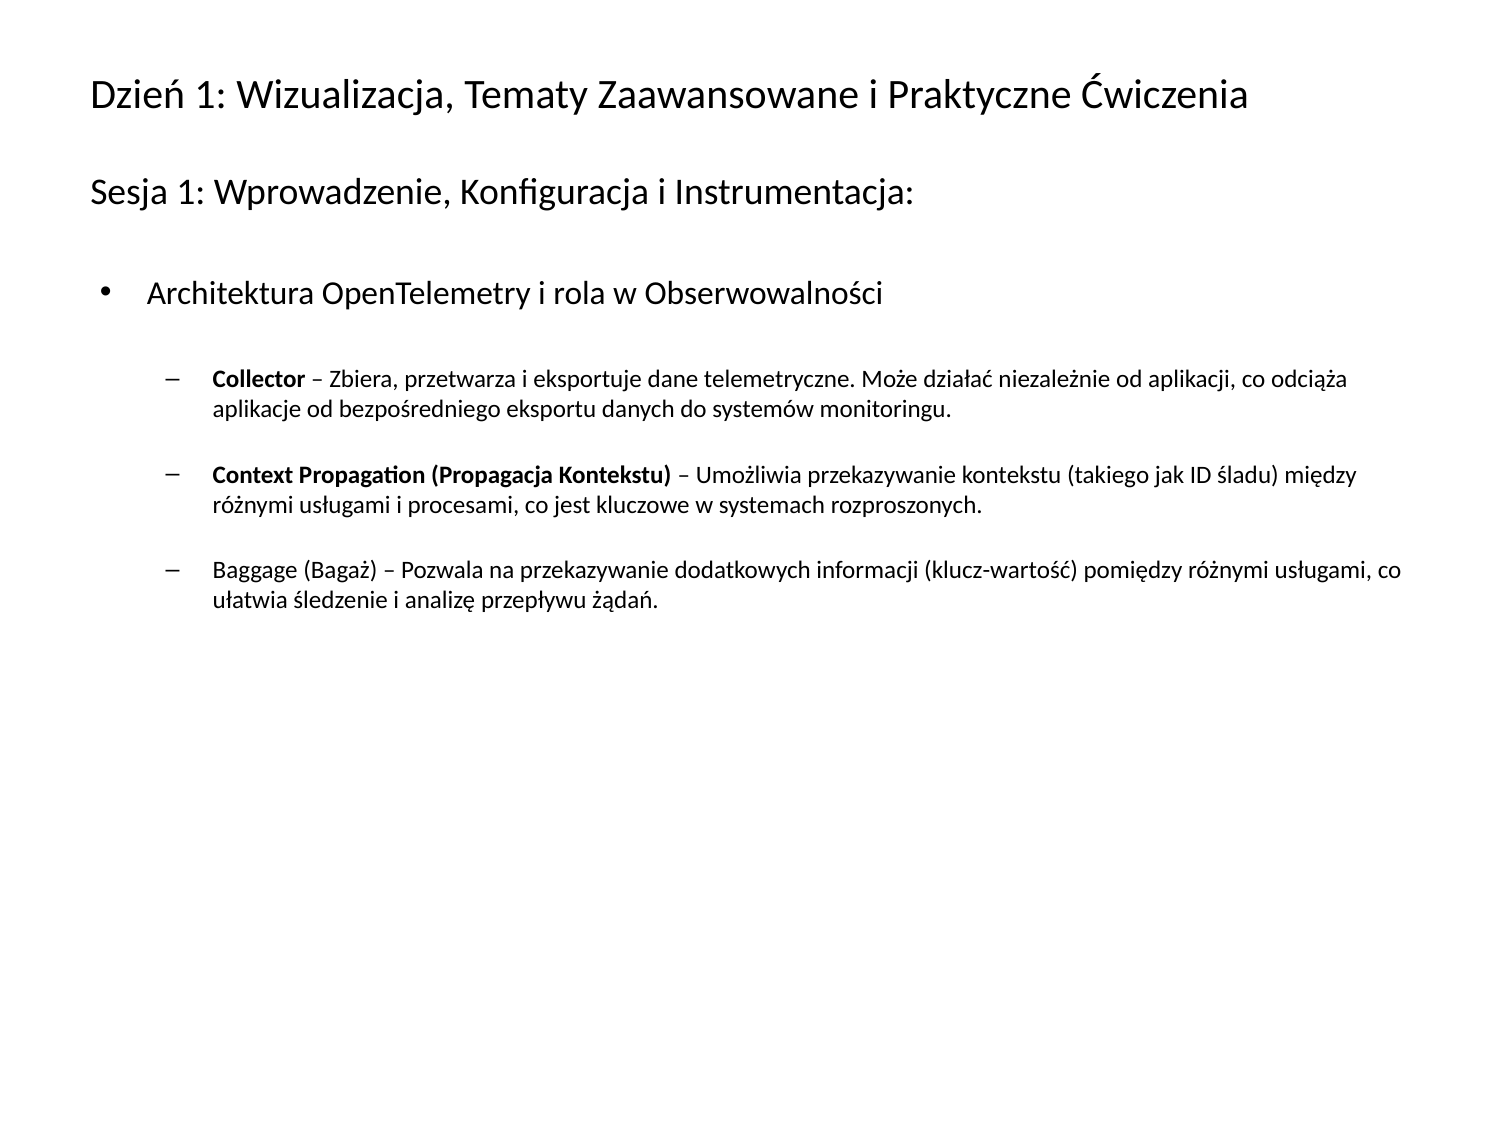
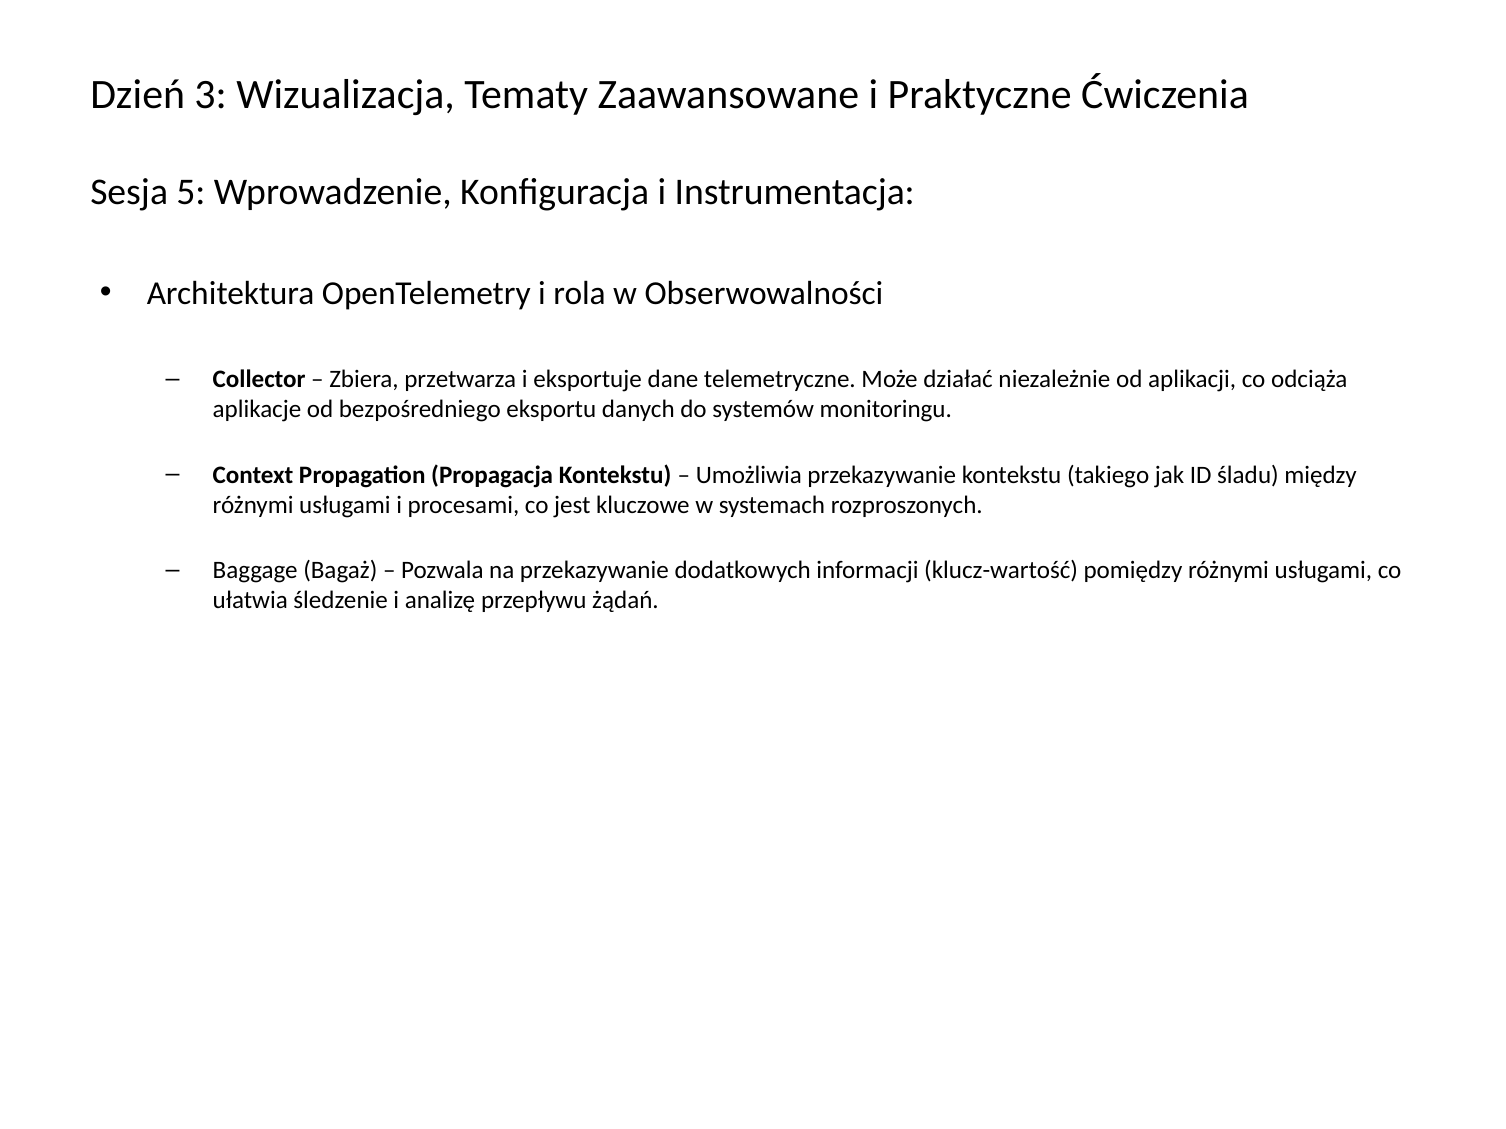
Dzień 1: 1 -> 3 (211, 95)
Sesja 1: 1 -> 5 (191, 192)
